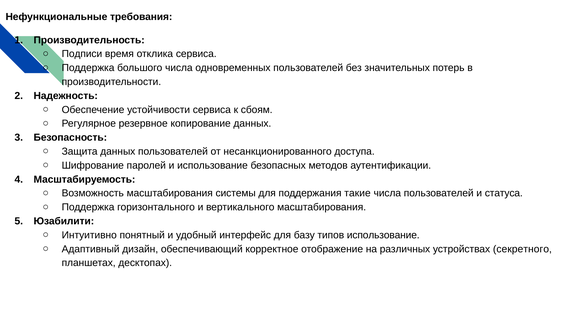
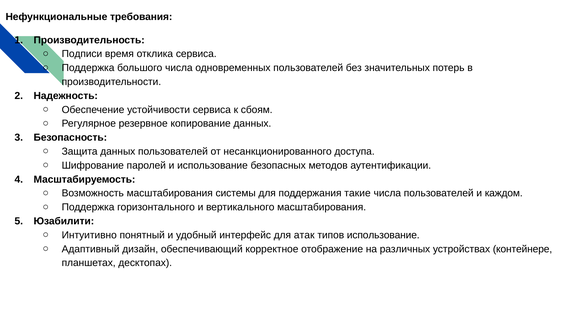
статуса: статуса -> каждом (504, 193)
базу: базу -> атак (304, 235)
секретного: секретного -> контейнере (523, 249)
